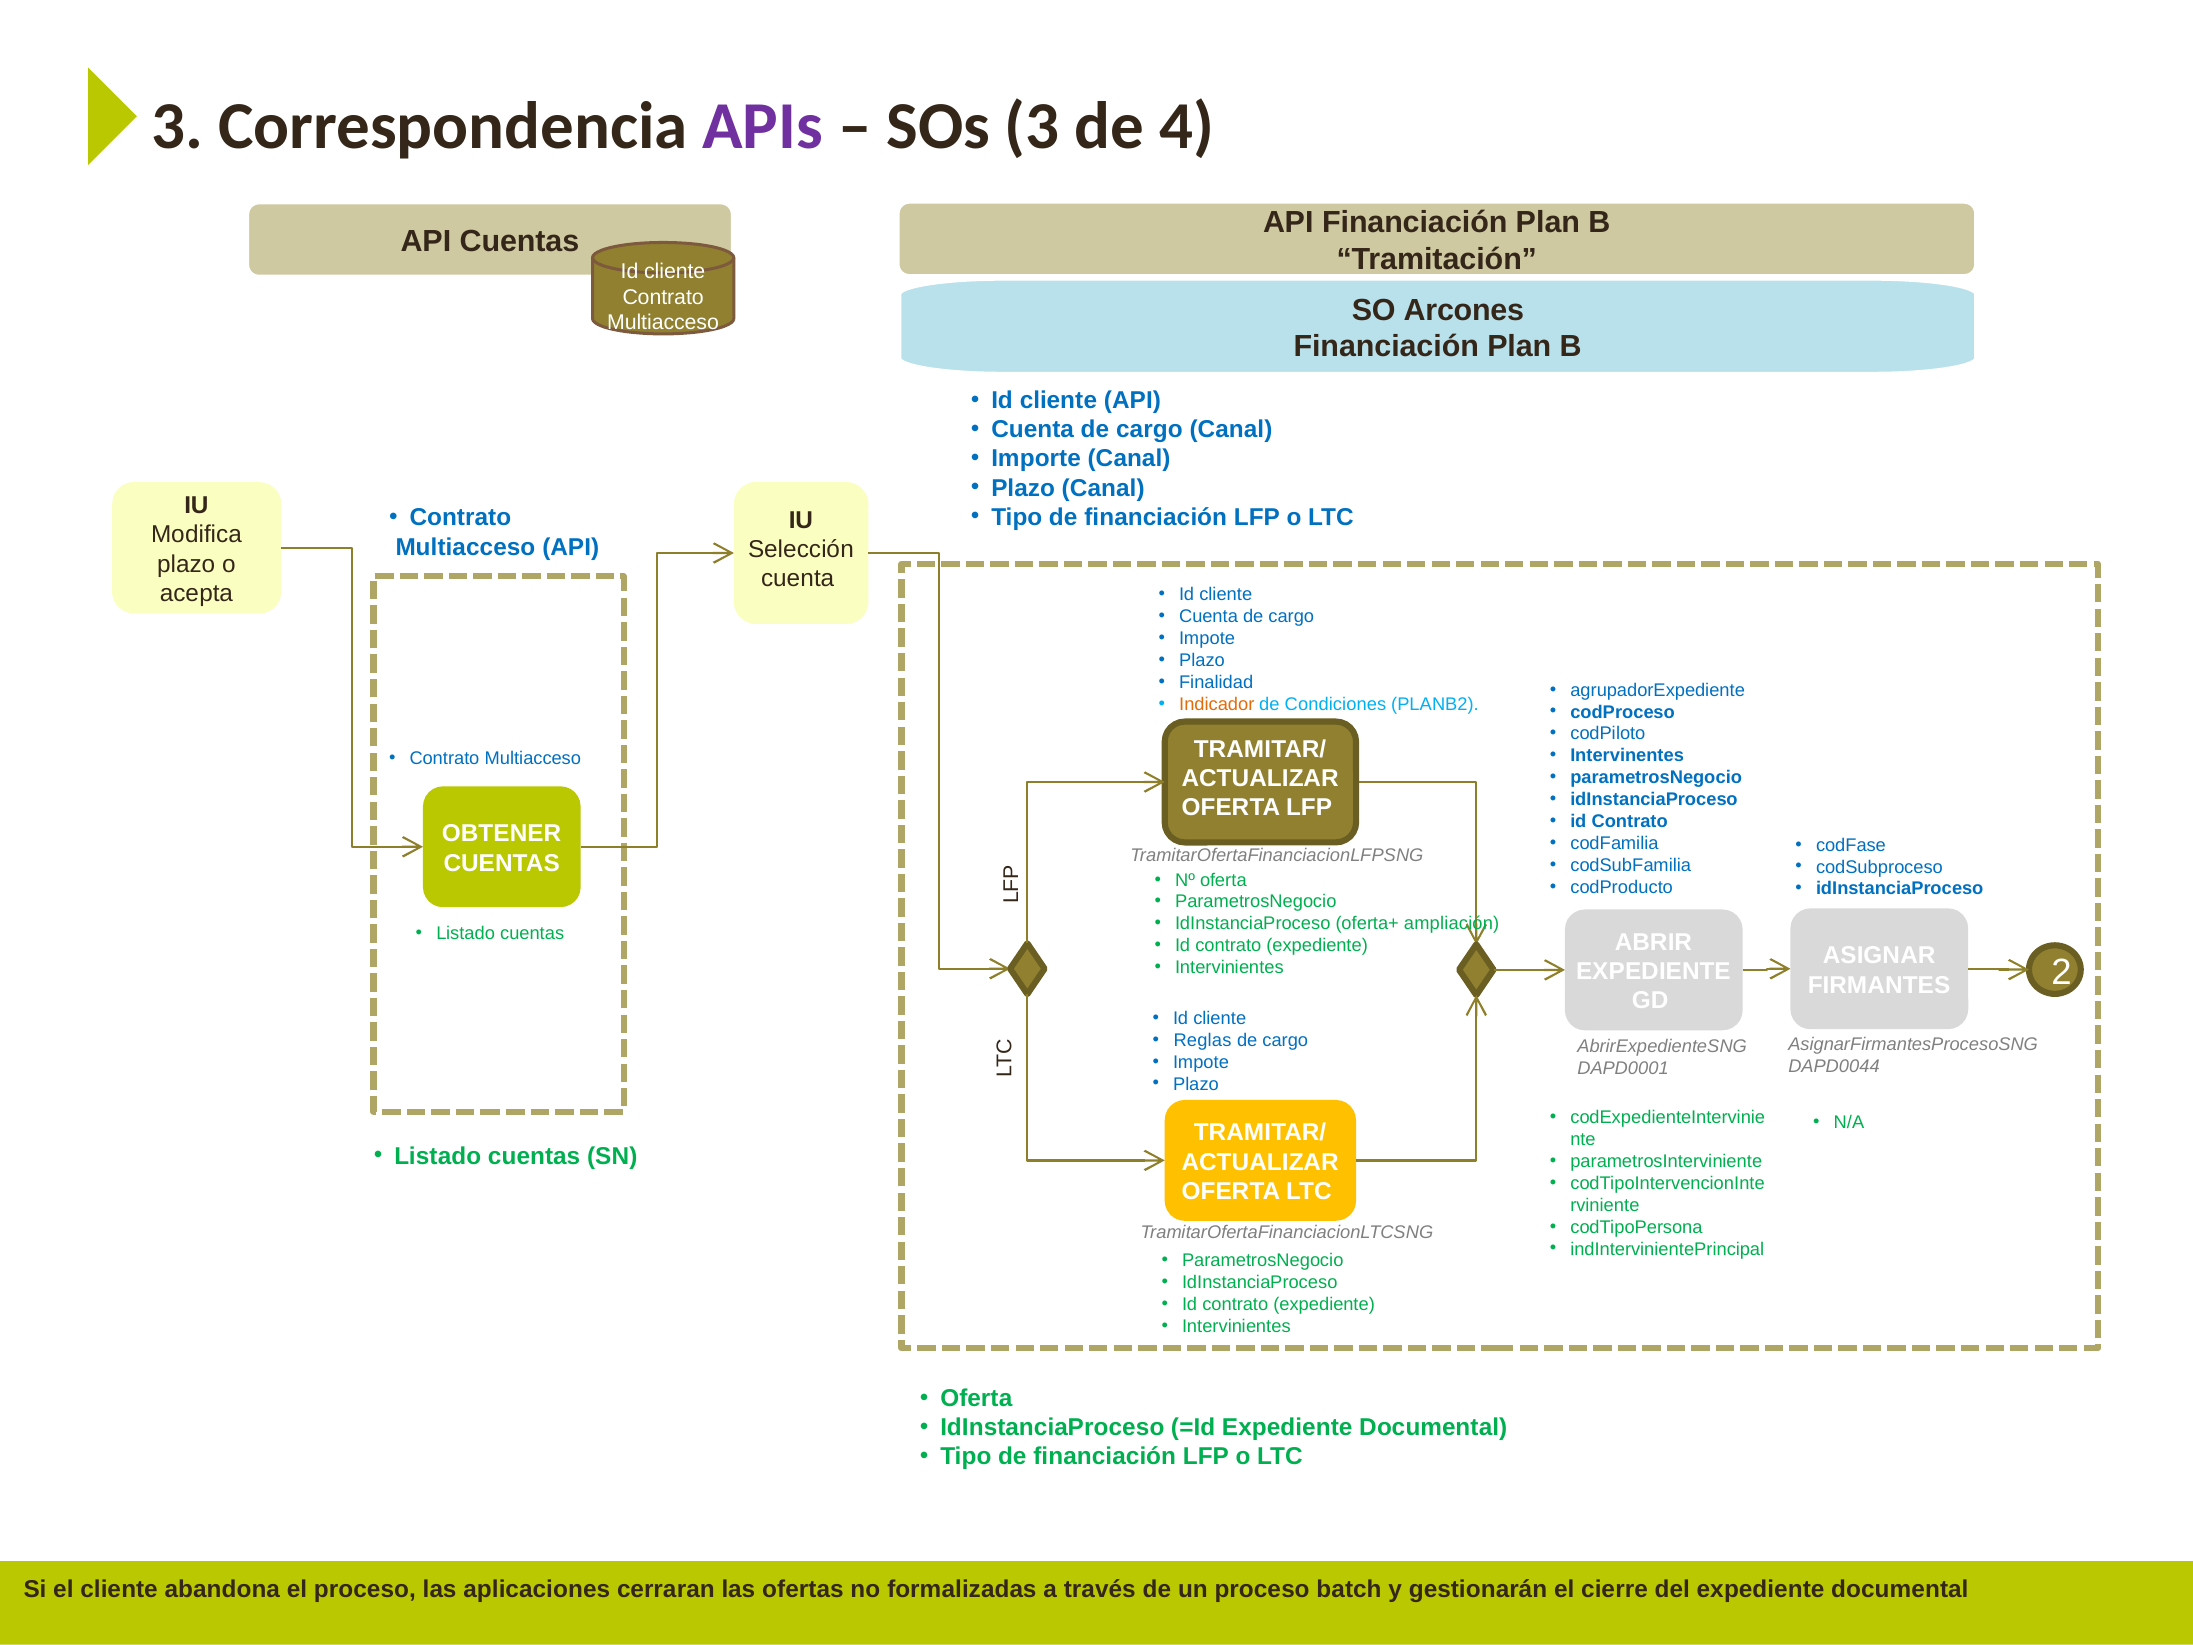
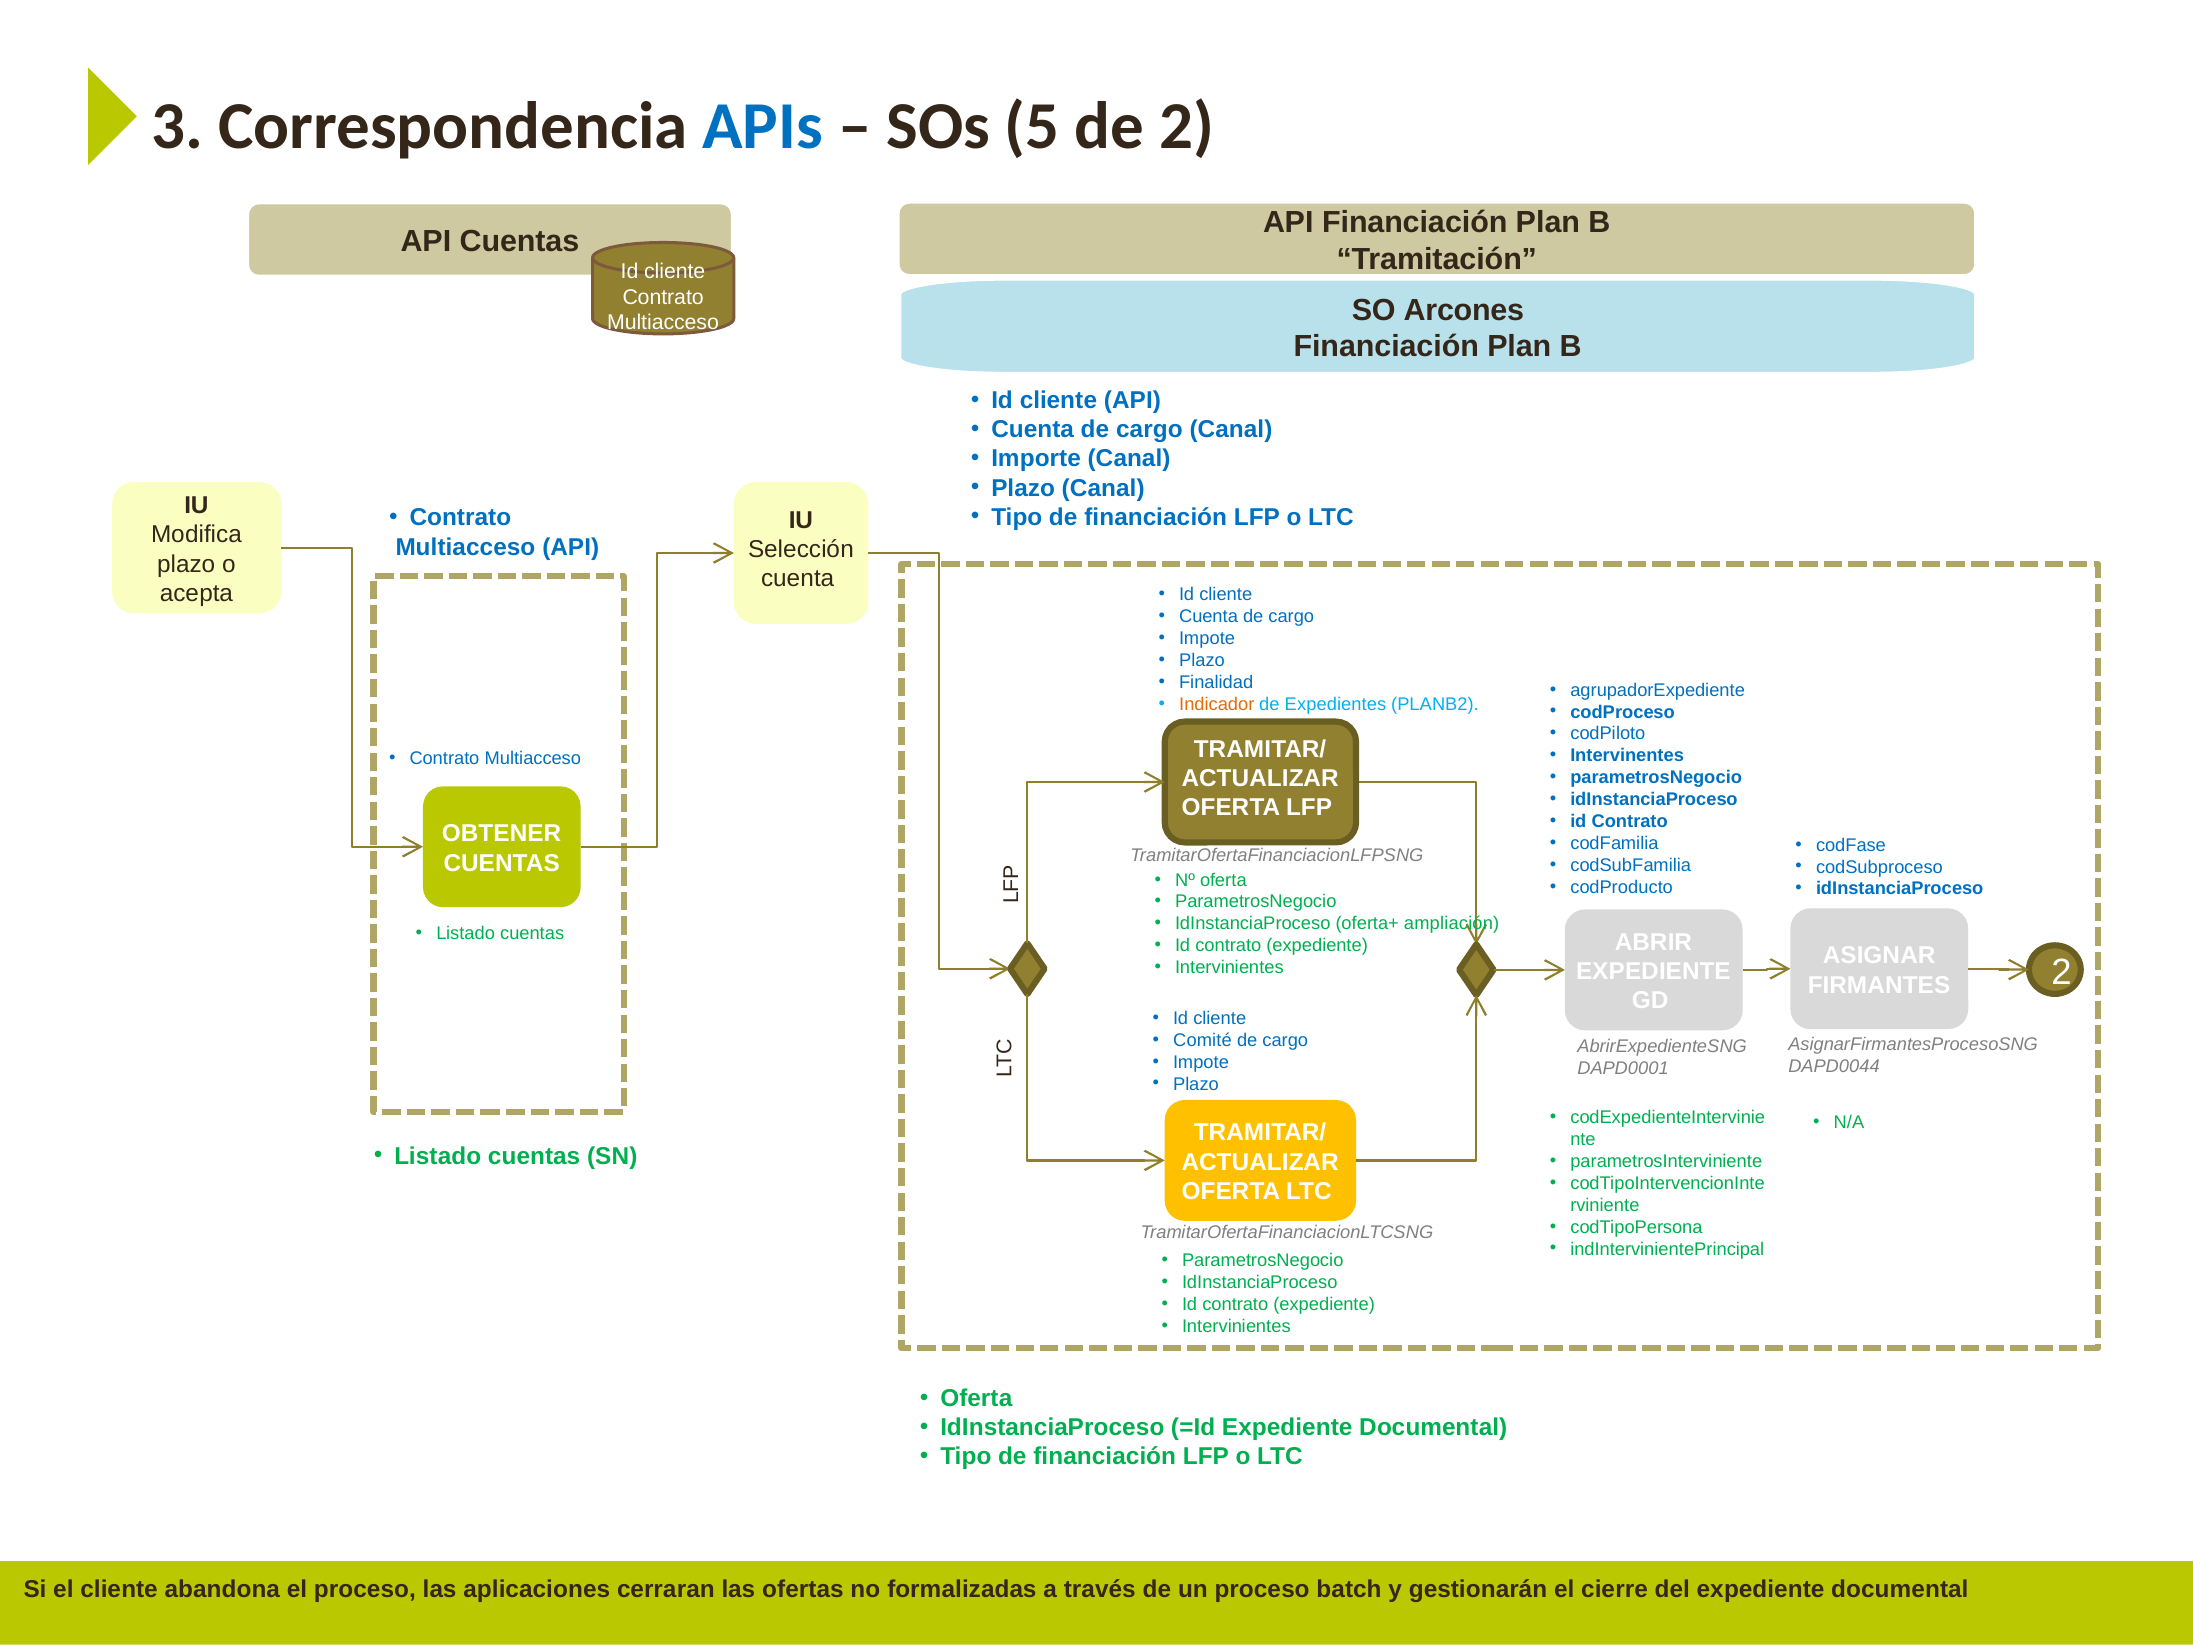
APIs colour: purple -> blue (763, 126)
SOs 3: 3 -> 5 (1032, 126)
de 4: 4 -> 2 (1187, 126)
Condiciones: Condiciones -> Expedientes (1336, 704)
Reglas: Reglas -> Comité (1202, 1040)
